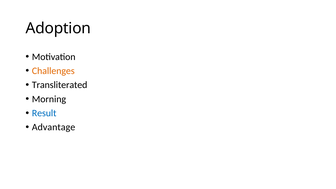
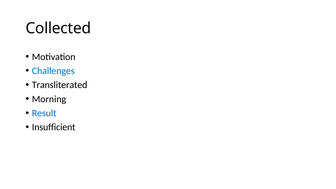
Adoption: Adoption -> Collected (58, 28)
Challenges colour: orange -> blue (53, 71)
Advantage: Advantage -> Insufficient (54, 127)
